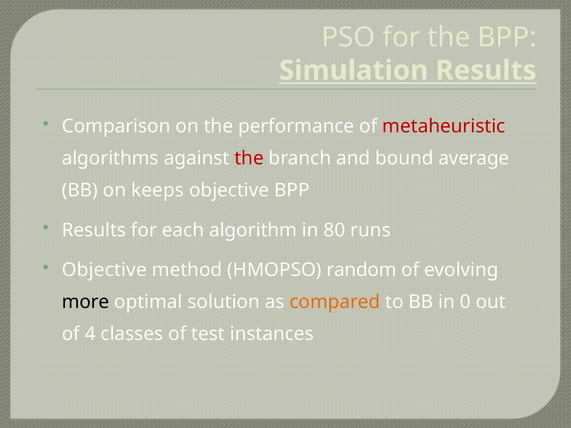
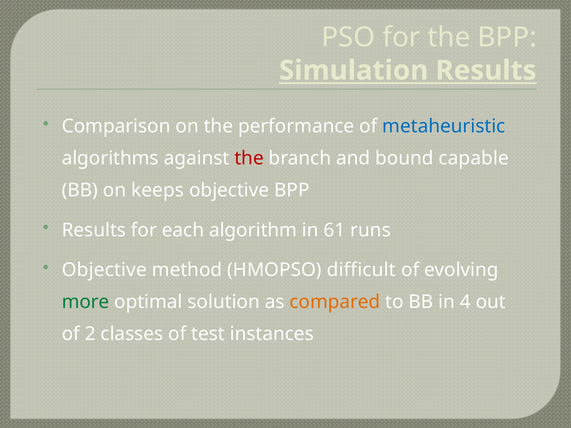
metaheuristic colour: red -> blue (444, 126)
average: average -> capable (474, 158)
80: 80 -> 61 (335, 230)
random: random -> difficult (361, 270)
more colour: black -> green (86, 302)
0: 0 -> 4 (465, 302)
4: 4 -> 2 (90, 334)
